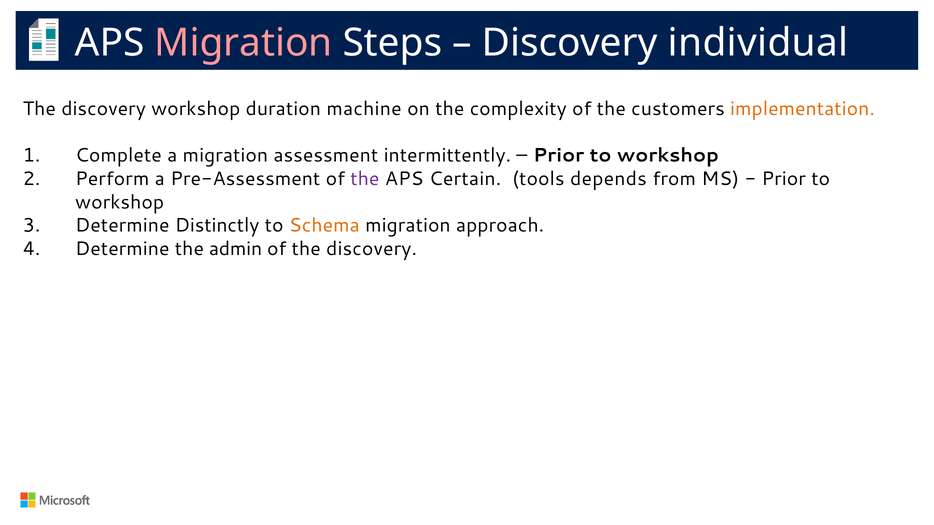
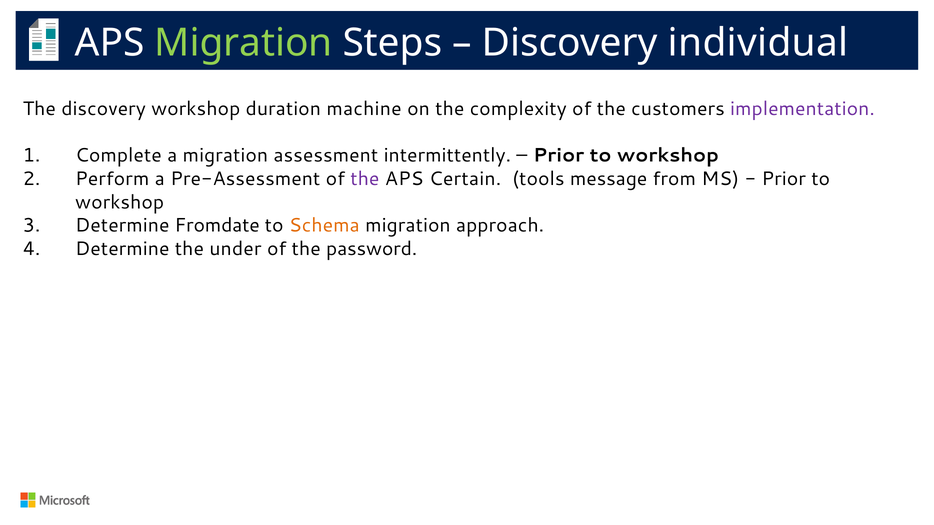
Migration colour: pink -> light green (244, 43)
implementation colour: orange -> purple (802, 109)
depends: depends -> message (609, 179)
Distinctly: Distinctly -> Fromdate (217, 226)
admin: admin -> under (235, 249)
of the discovery: discovery -> password (372, 249)
